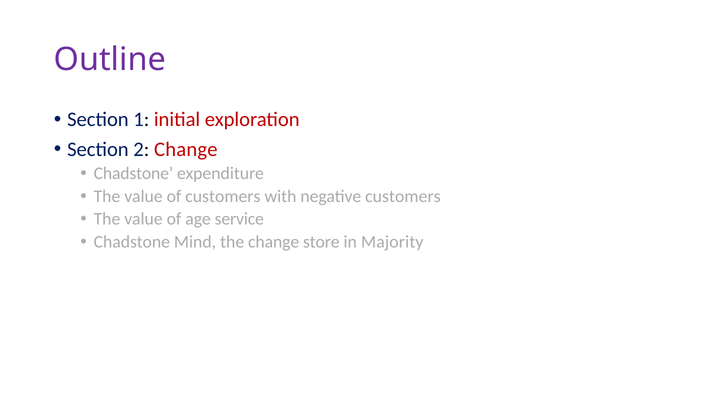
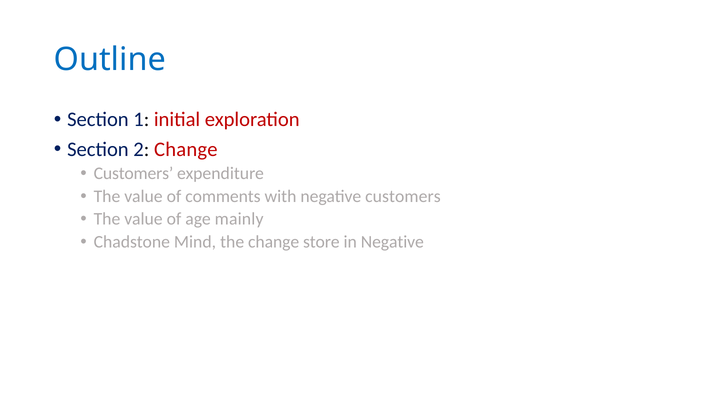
Outline colour: purple -> blue (110, 59)
Chadstone: Chadstone -> Customers (133, 173)
of customers: customers -> comments (223, 196)
service: service -> mainly (239, 219)
in Majority: Majority -> Negative (392, 242)
